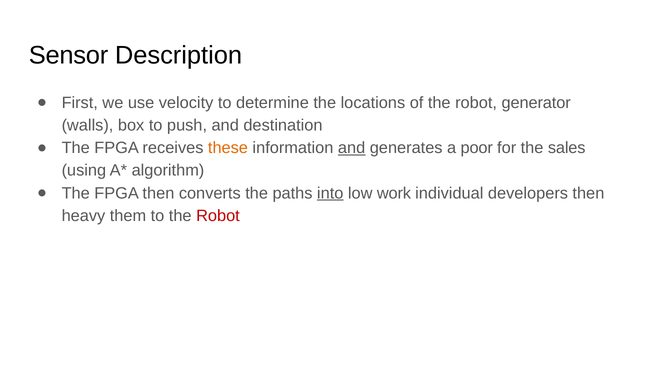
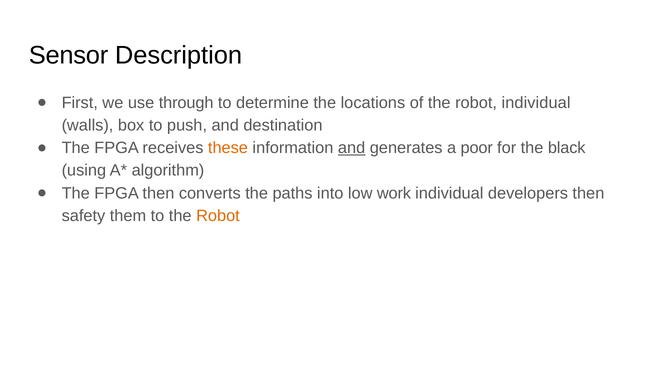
velocity: velocity -> through (186, 103)
robot generator: generator -> individual (536, 103)
sales: sales -> black (567, 148)
into underline: present -> none (330, 193)
heavy: heavy -> safety (83, 216)
Robot colour: red -> orange (218, 216)
